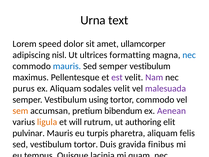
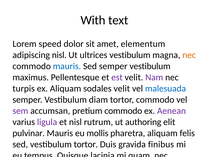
Urna: Urna -> With (93, 20)
amet ullamcorper: ullamcorper -> elementum (143, 44)
ultrices formatting: formatting -> vestibulum (130, 55)
nec colour: blue -> orange (189, 55)
purus: purus -> turpis (24, 88)
malesuada colour: purple -> blue (166, 88)
Vestibulum using: using -> diam (98, 100)
sem colour: orange -> purple (20, 111)
pretium bibendum: bibendum -> commodo (123, 111)
ligula colour: orange -> purple (47, 122)
et will: will -> nisl (75, 122)
eu turpis: turpis -> mollis (98, 133)
